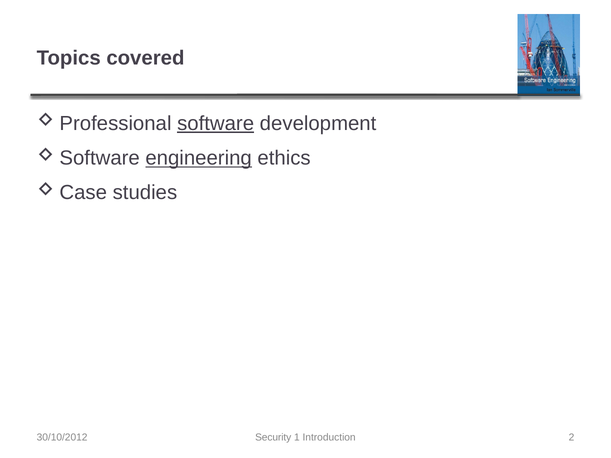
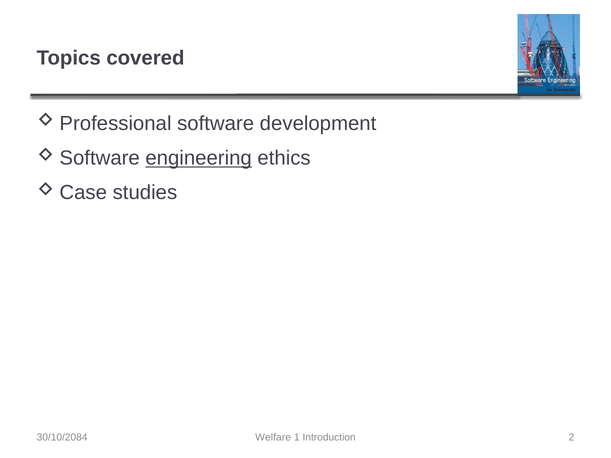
software underline: present -> none (216, 124)
30/10/2012: 30/10/2012 -> 30/10/2084 (62, 438)
Security: Security -> Welfare (273, 438)
